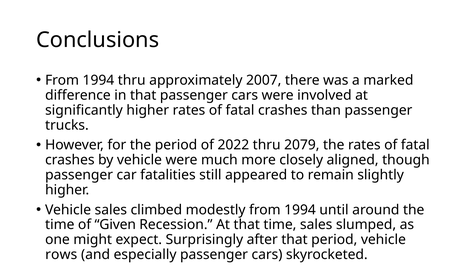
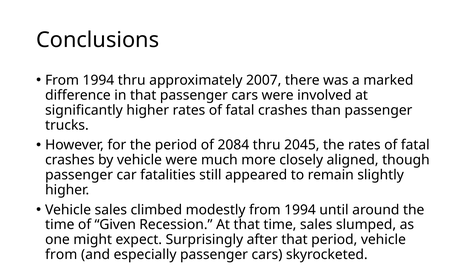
2022: 2022 -> 2084 (233, 145)
2079: 2079 -> 2045 (302, 145)
rows: rows -> from (61, 255)
